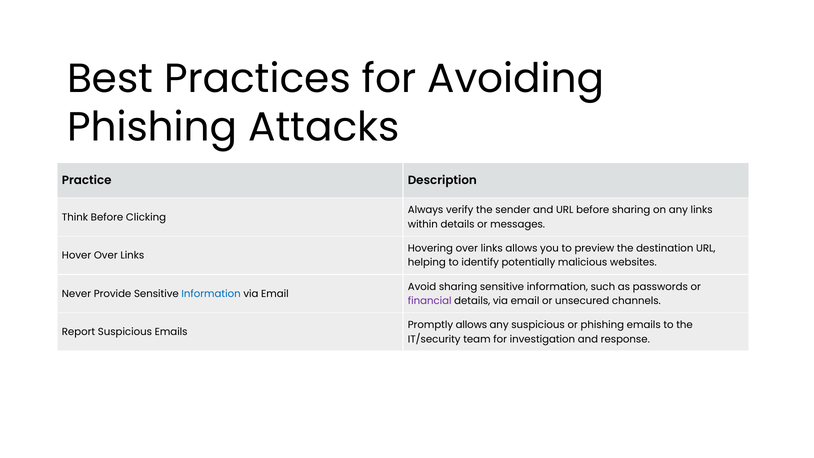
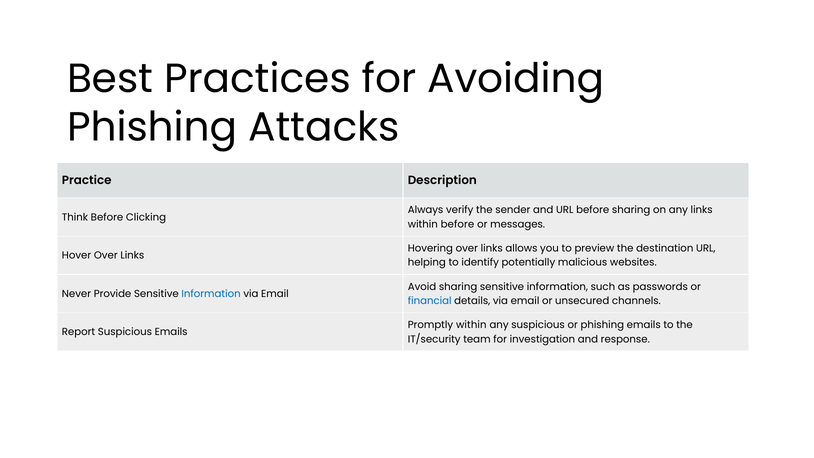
within details: details -> before (457, 224)
financial colour: purple -> blue (430, 301)
Promptly allows: allows -> within (471, 325)
